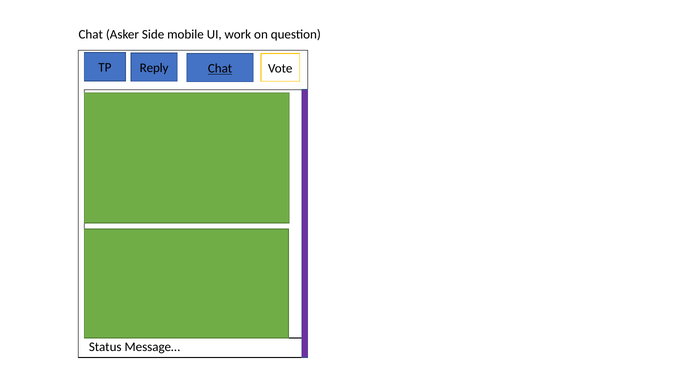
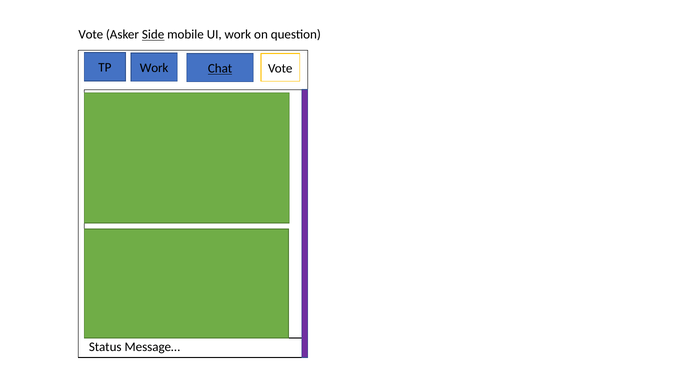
Chat: Chat -> Vote (91, 35)
Side underline: none -> present (153, 35)
Reply: Reply -> Work (154, 68)
